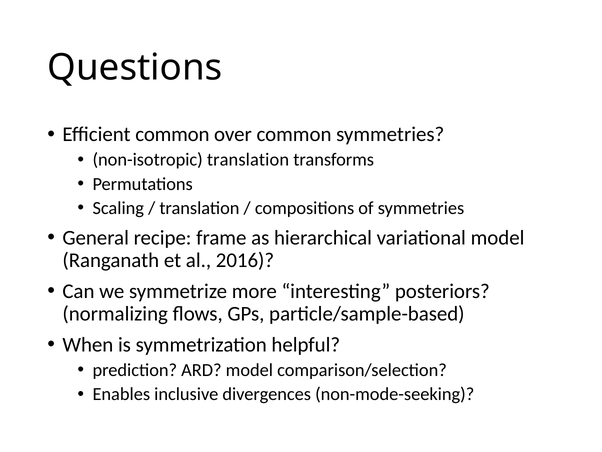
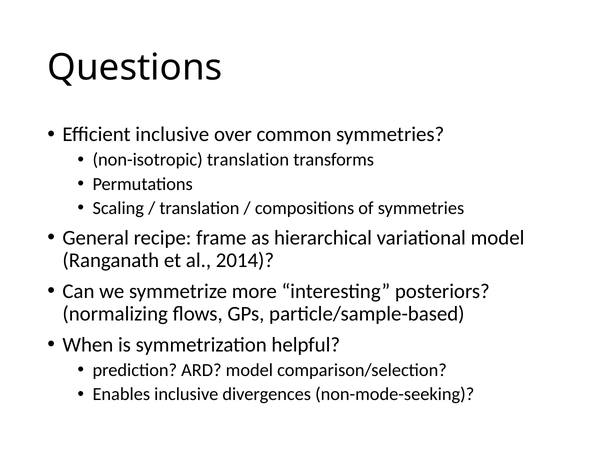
Efficient common: common -> inclusive (172, 134)
2016: 2016 -> 2014 (245, 260)
